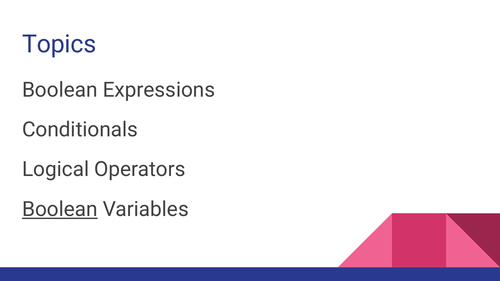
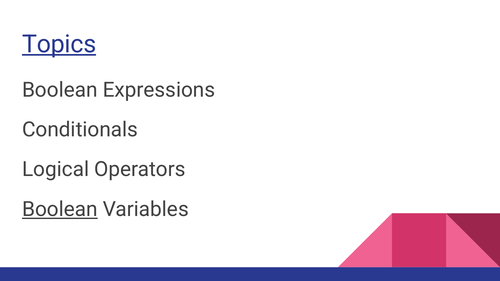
Topics underline: none -> present (59, 44)
